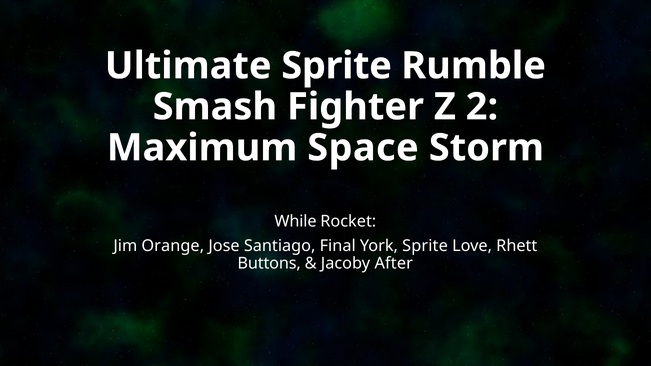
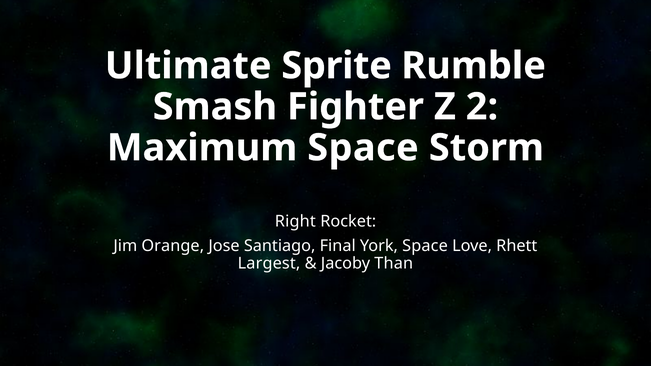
While: While -> Right (295, 222)
York Sprite: Sprite -> Space (425, 246)
Buttons: Buttons -> Largest (269, 264)
After: After -> Than (394, 264)
